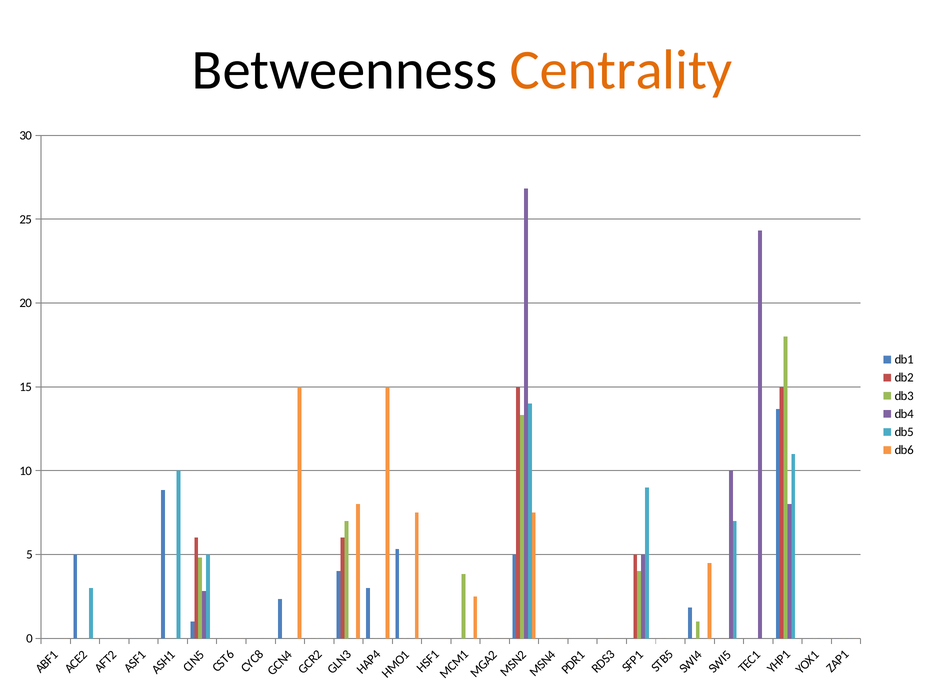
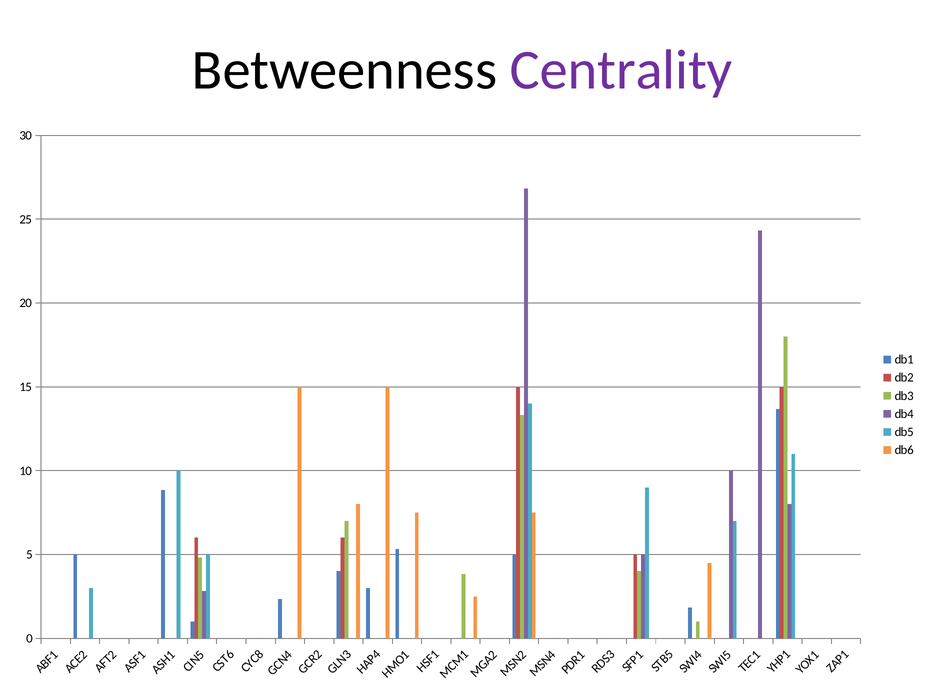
Centrality colour: orange -> purple (621, 70)
